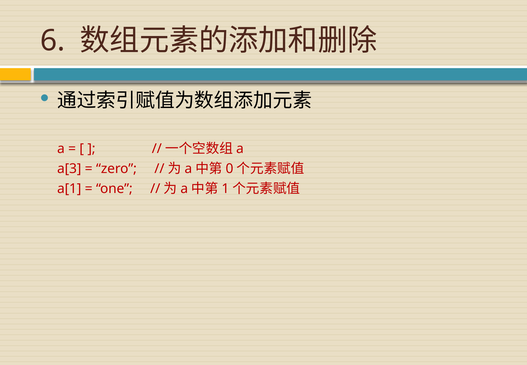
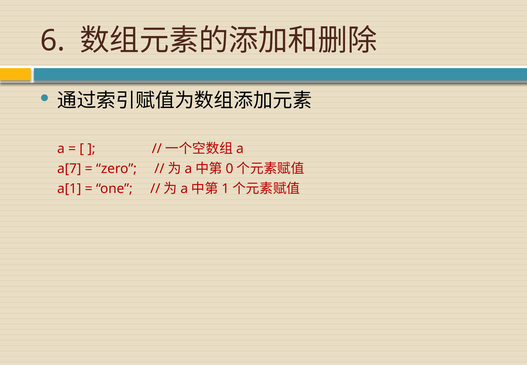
a[3: a[3 -> a[7 (69, 169)
